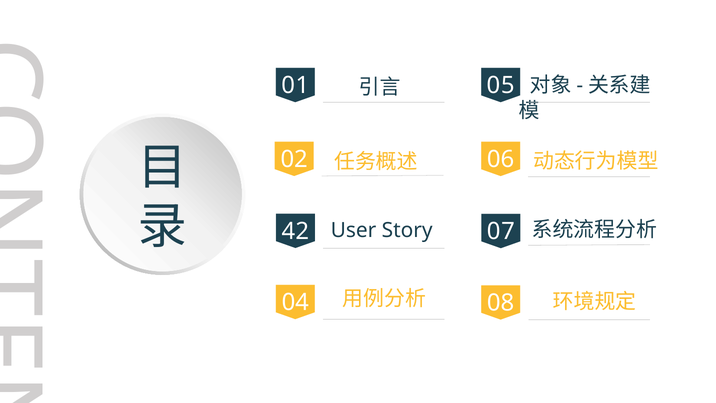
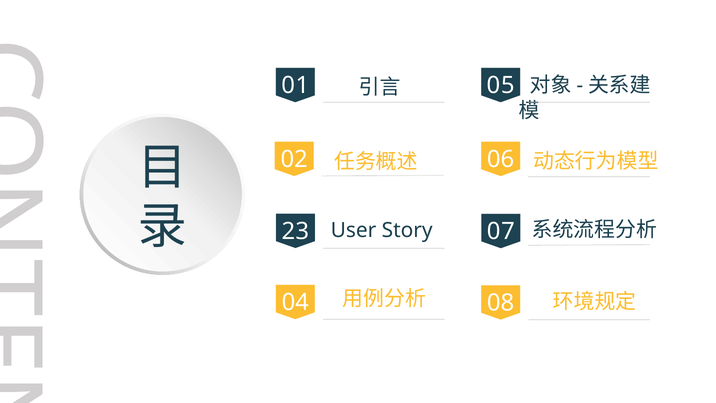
42: 42 -> 23 (295, 231)
